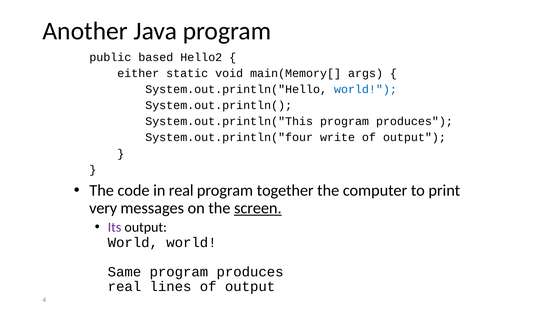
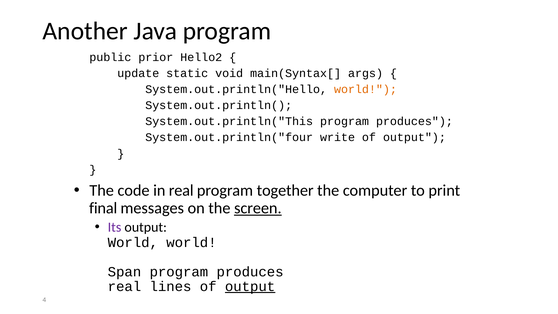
based: based -> prior (156, 57)
either: either -> update (138, 73)
main(Memory[: main(Memory[ -> main(Syntax[ (296, 73)
world colour: blue -> orange (365, 89)
very: very -> final (103, 208)
Same: Same -> Span (124, 272)
output underline: none -> present (250, 286)
